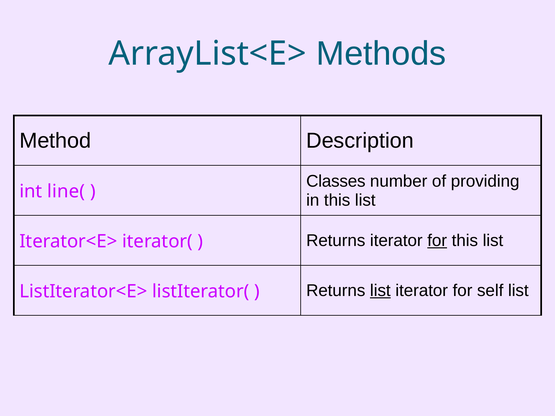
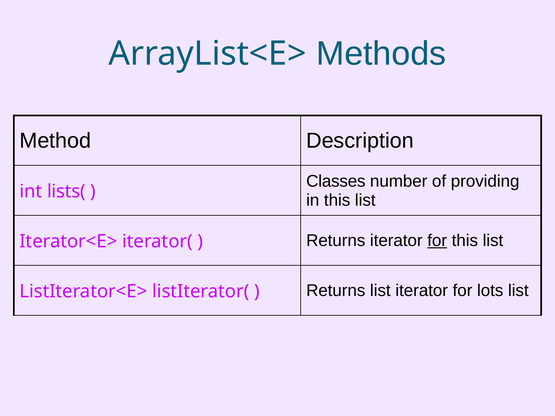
line(: line( -> lists( (66, 192)
list underline: present -> none (380, 291)
self: self -> lots (490, 291)
